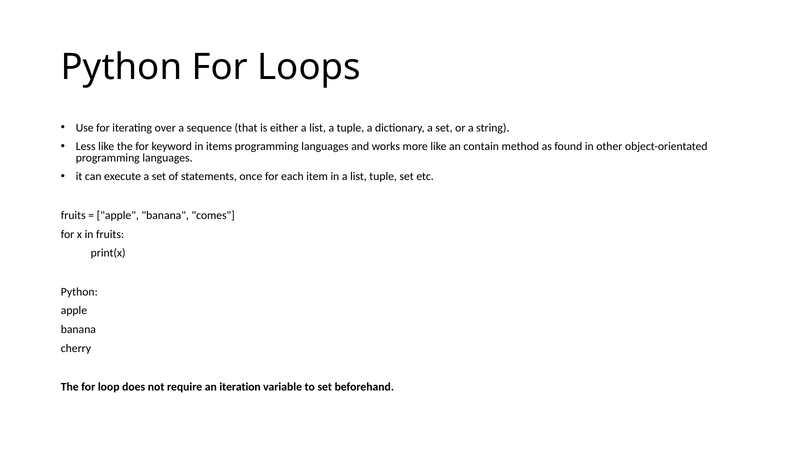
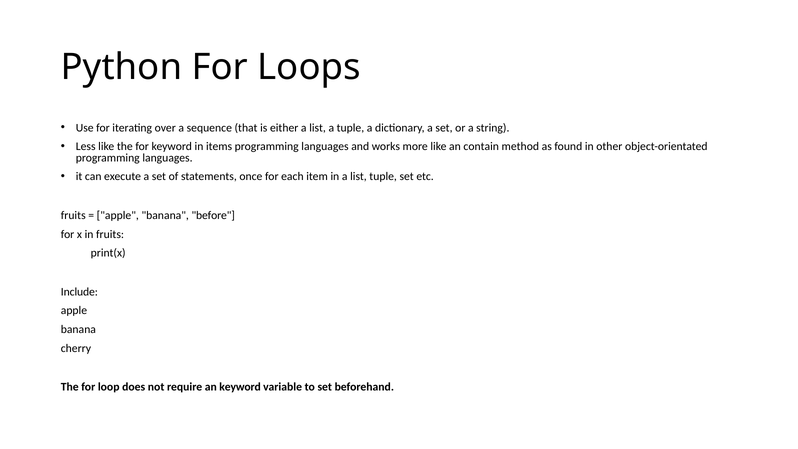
comes: comes -> before (213, 215)
Python: Python -> Include (79, 292)
an iteration: iteration -> keyword (240, 387)
